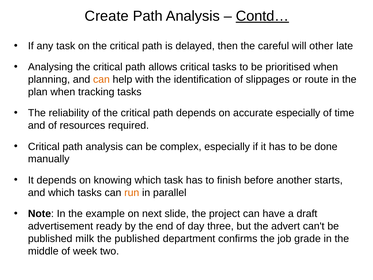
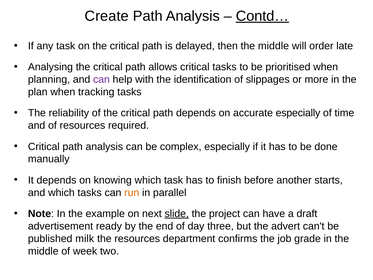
then the careful: careful -> middle (273, 46)
other: other -> order (321, 46)
can colour: orange -> purple (101, 79)
route: route -> more (316, 79)
slide underline: none -> present (177, 214)
the published: published -> resources (137, 238)
